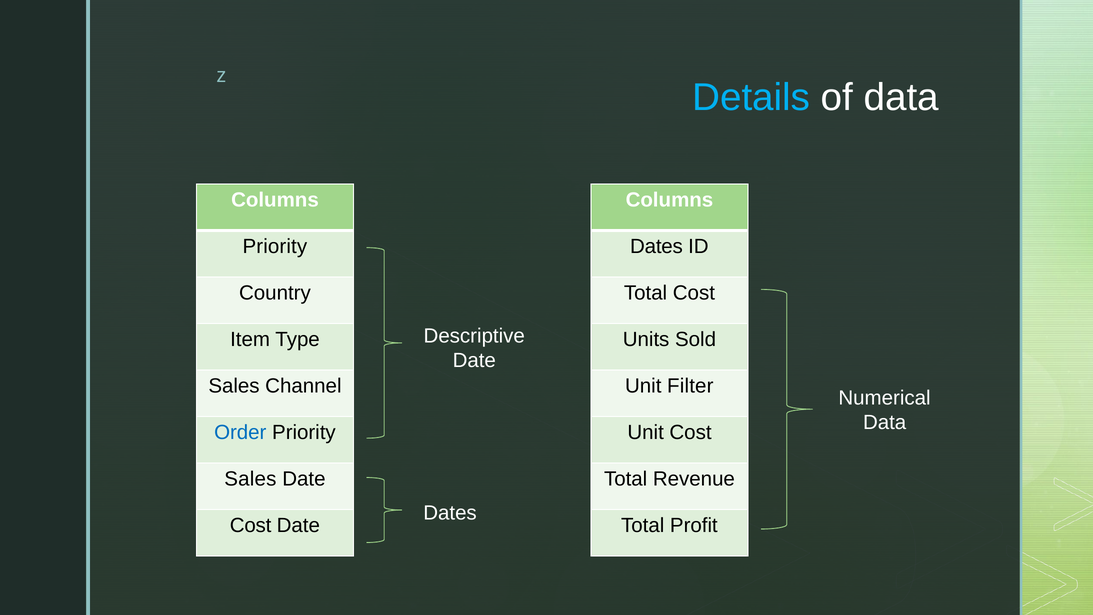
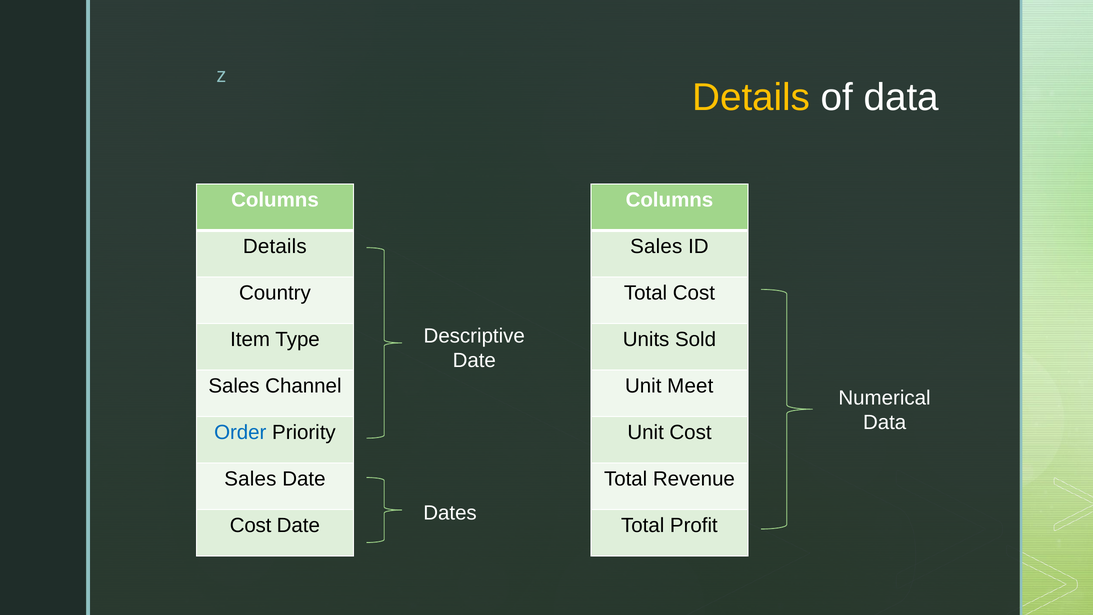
Details colour: light blue -> yellow (751, 97)
Priority: Priority -> Details (275, 246)
Dates: Dates -> Sales (656, 246)
Filter: Filter -> Meet (690, 386)
